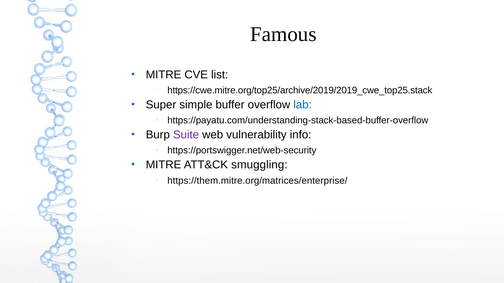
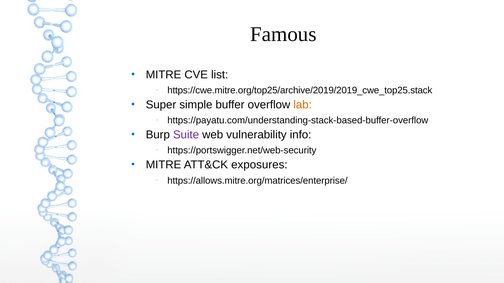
lab colour: blue -> orange (303, 105)
smuggling: smuggling -> exposures (259, 165)
https://them.mitre.org/matrices/enterprise/: https://them.mitre.org/matrices/enterprise/ -> https://allows.mitre.org/matrices/enterprise/ (257, 181)
